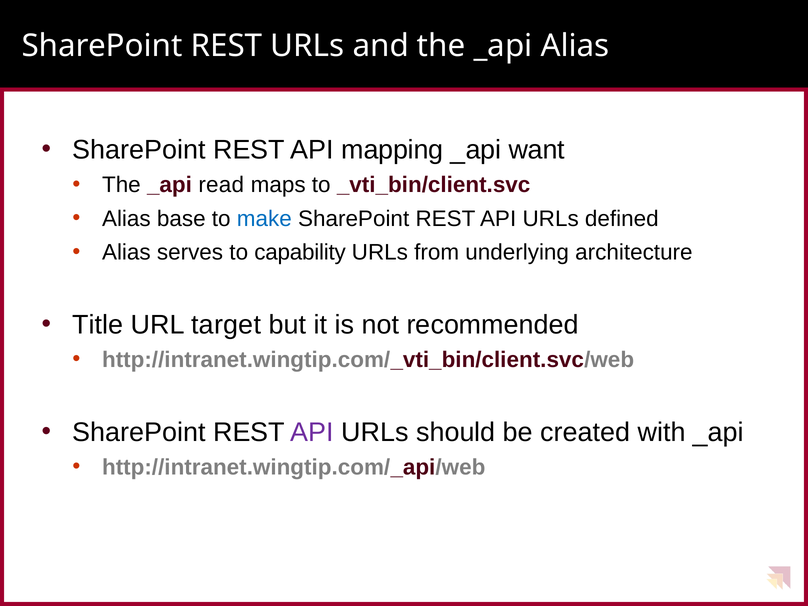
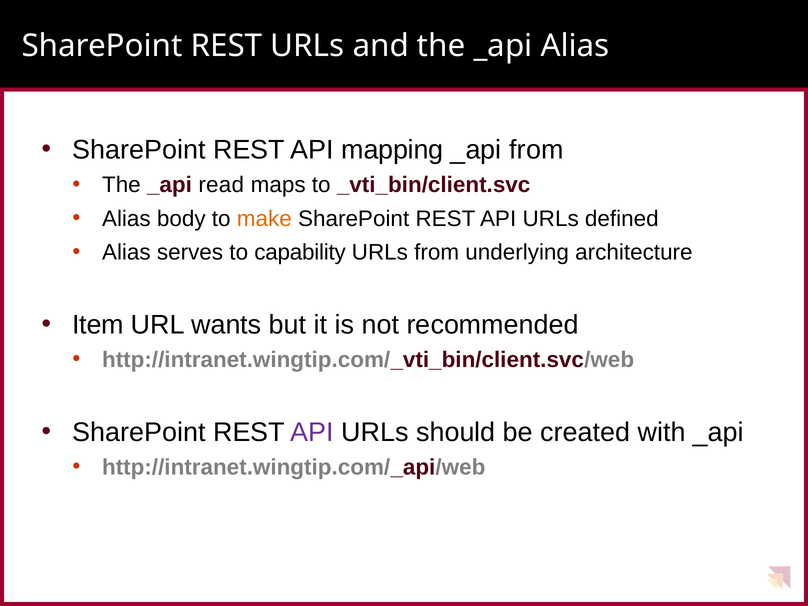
_api want: want -> from (536, 150)
base: base -> body (181, 219)
make colour: blue -> orange (264, 219)
Title: Title -> Item (98, 325)
target: target -> wants (226, 325)
